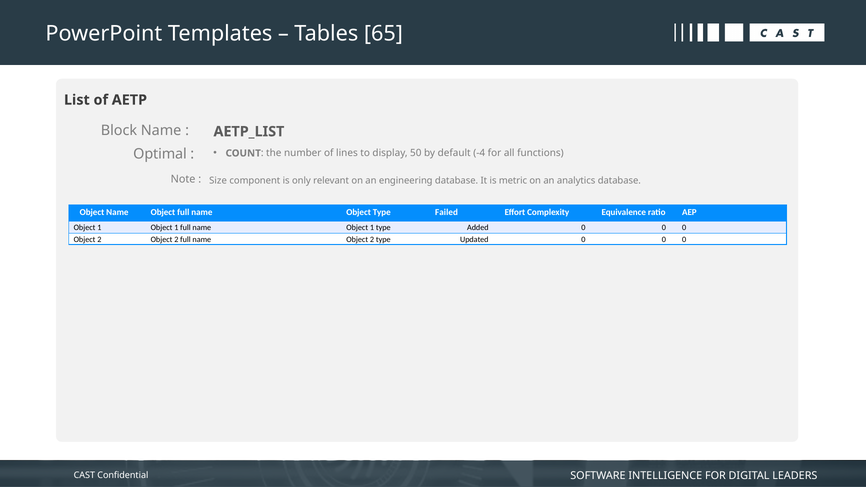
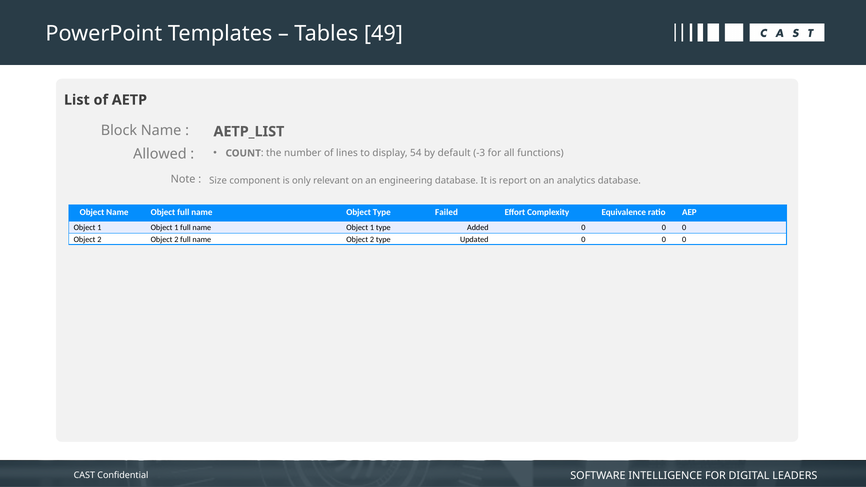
65: 65 -> 49 (383, 34)
50: 50 -> 54 (416, 153)
-4: -4 -> -3 (479, 153)
Optimal: Optimal -> Allowed (160, 154)
metric: metric -> report (513, 181)
